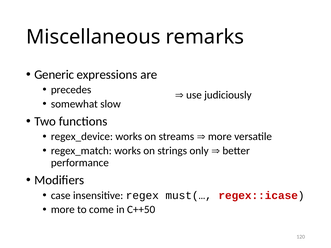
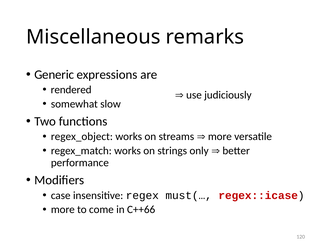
precedes: precedes -> rendered (71, 90)
regex_device: regex_device -> regex_object (82, 137)
C++50: C++50 -> C++66 (141, 210)
